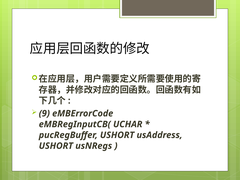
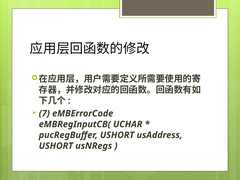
9: 9 -> 7 (44, 113)
